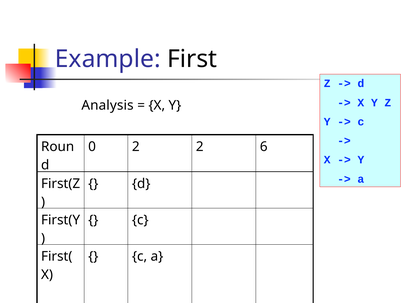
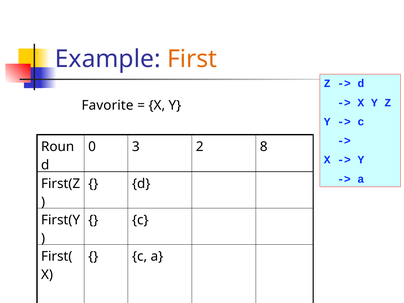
First colour: black -> orange (192, 59)
Analysis: Analysis -> Favorite (108, 105)
0 2: 2 -> 3 (136, 147)
6: 6 -> 8 (264, 147)
